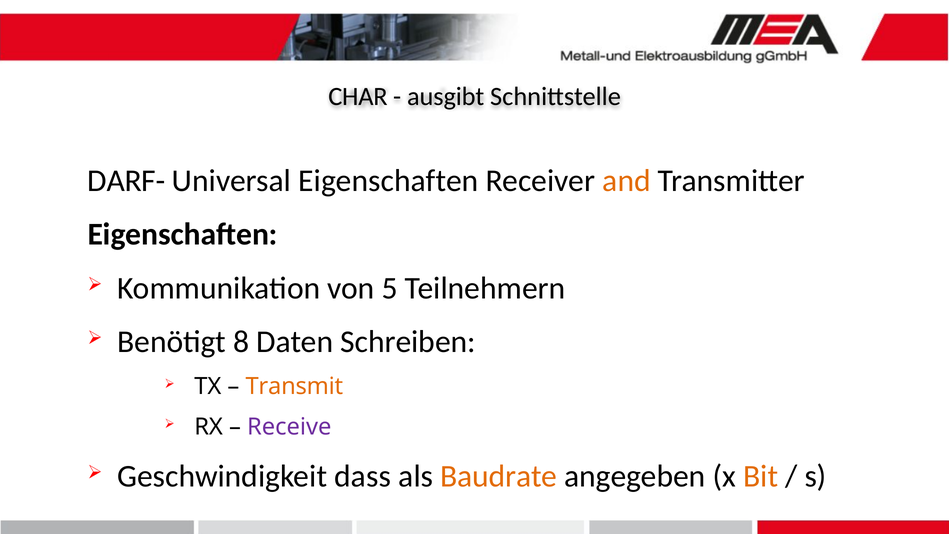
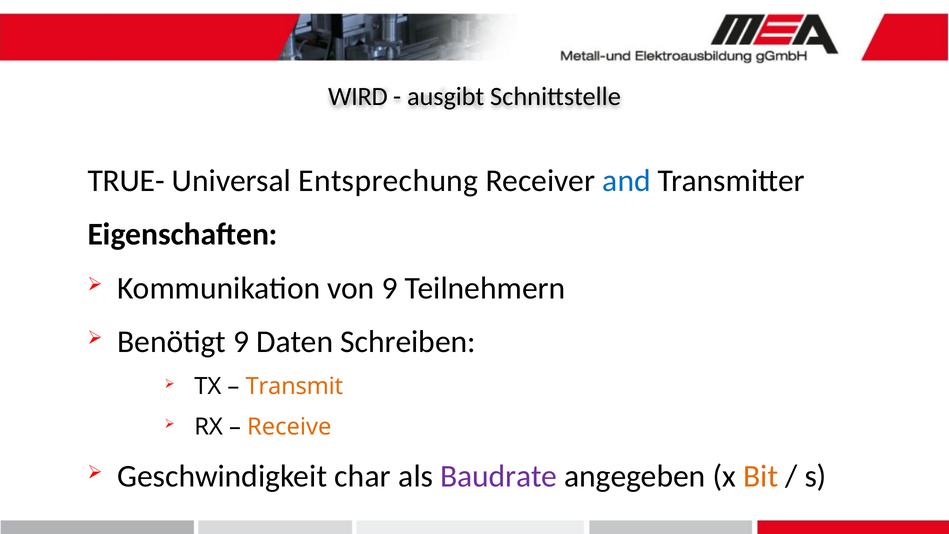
CHAR: CHAR -> WIRD (358, 96)
DARF-: DARF- -> TRUE- (126, 181)
Universal Eigenschaften: Eigenschaften -> Entsprechung (388, 181)
and colour: orange -> blue (627, 181)
von 5: 5 -> 9 (390, 288)
Benötigt 8: 8 -> 9 (241, 342)
Receive colour: purple -> orange (289, 427)
dass: dass -> char (363, 476)
Baudrate colour: orange -> purple (499, 476)
